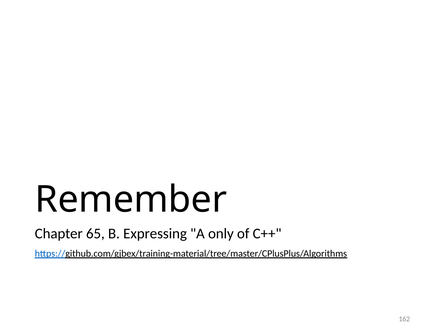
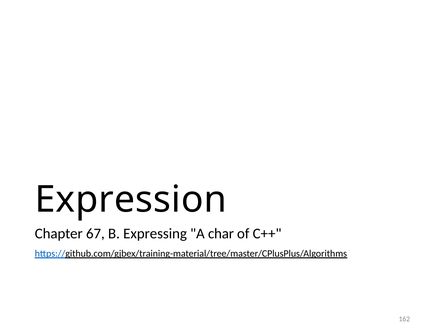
Remember: Remember -> Expression (131, 200)
65: 65 -> 67 (95, 234)
only: only -> char (221, 234)
